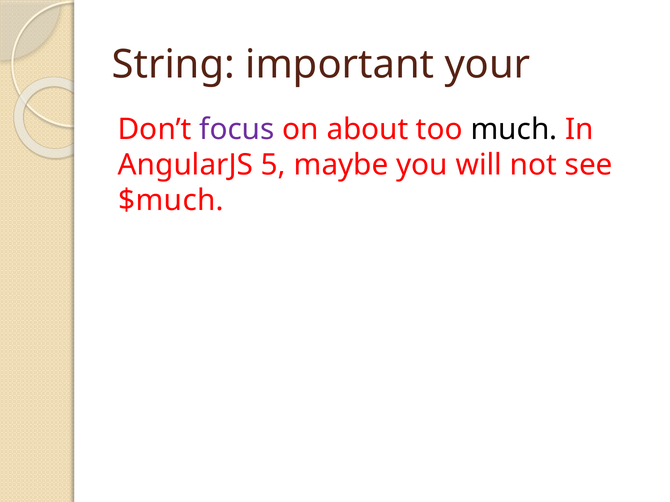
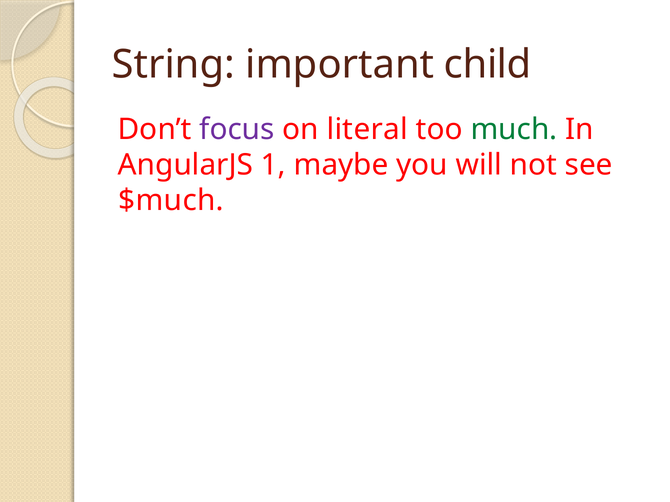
your: your -> child (488, 65)
about: about -> literal (367, 129)
much colour: black -> green (514, 129)
5: 5 -> 1 (273, 165)
